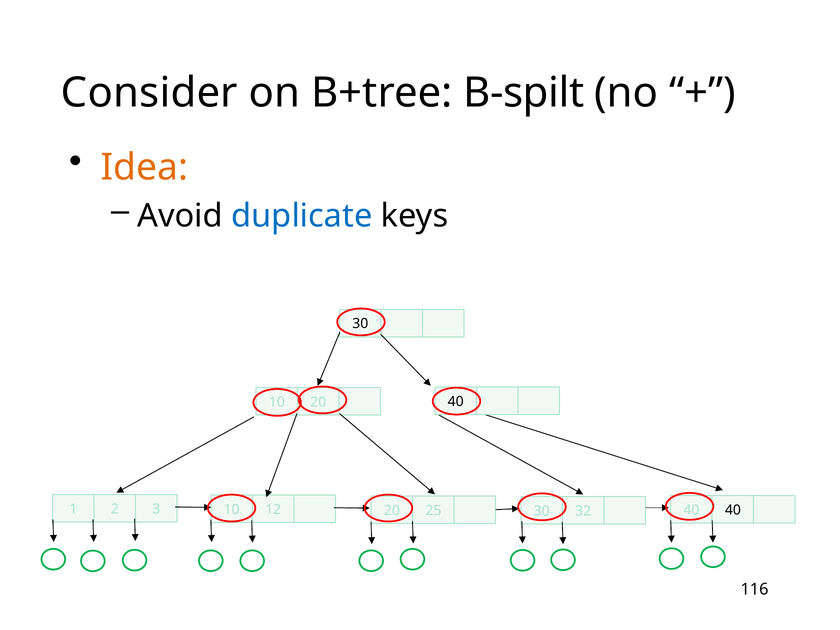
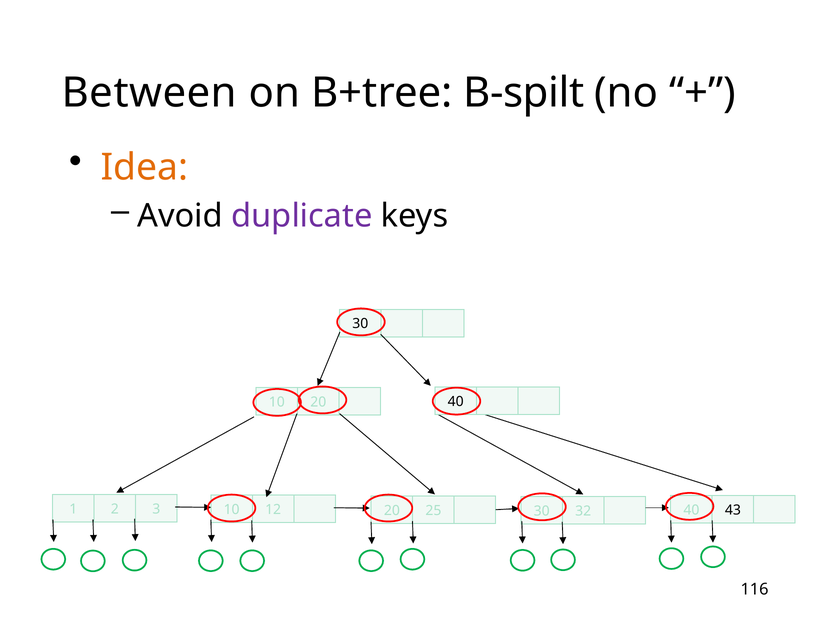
Consider: Consider -> Between (149, 93)
duplicate colour: blue -> purple (302, 216)
40 40: 40 -> 43 (733, 510)
